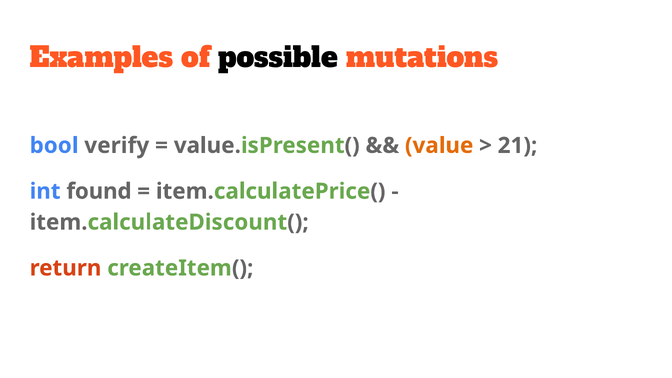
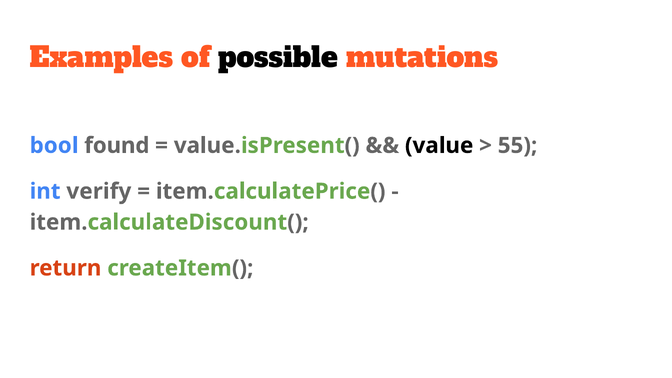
verify: verify -> found (117, 146)
value colour: orange -> black (439, 146)
21: 21 -> 55 (518, 146)
found: found -> verify (99, 191)
